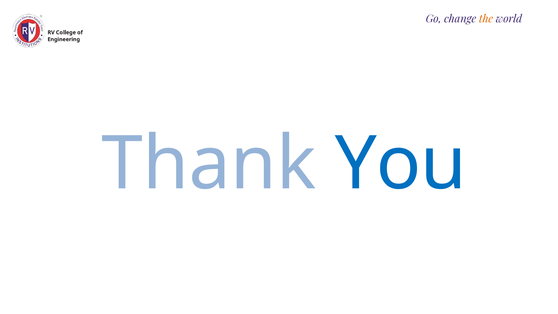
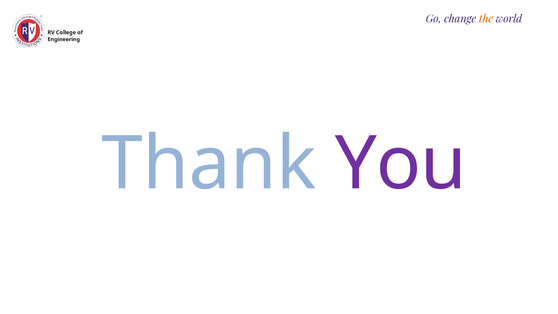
You colour: blue -> purple (401, 164)
